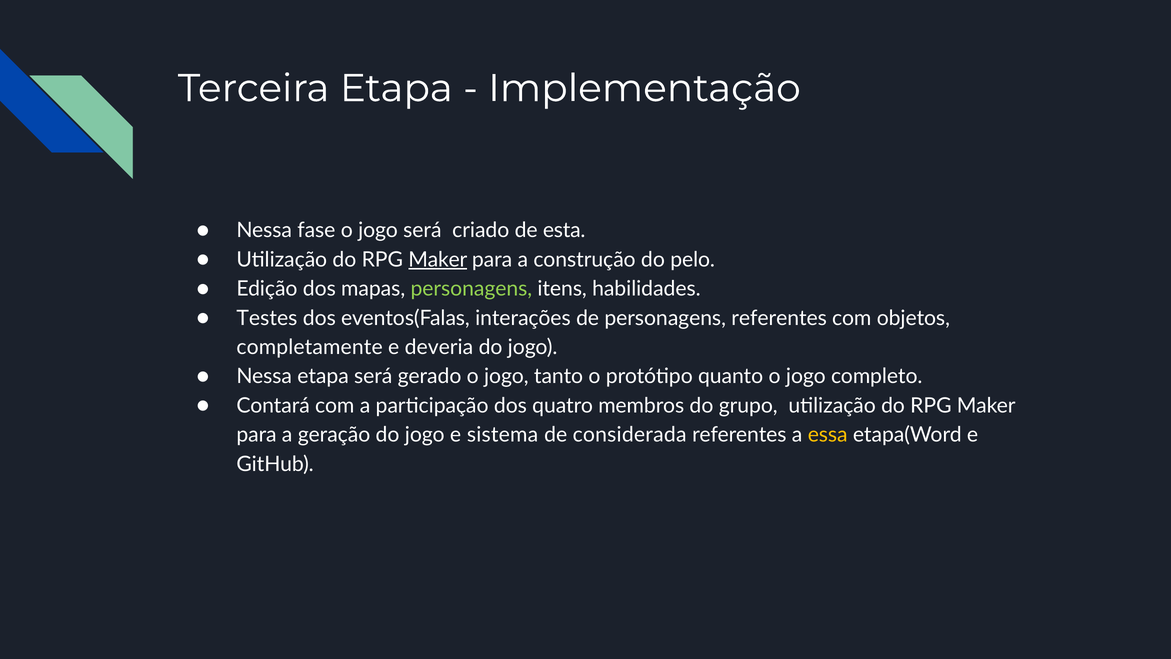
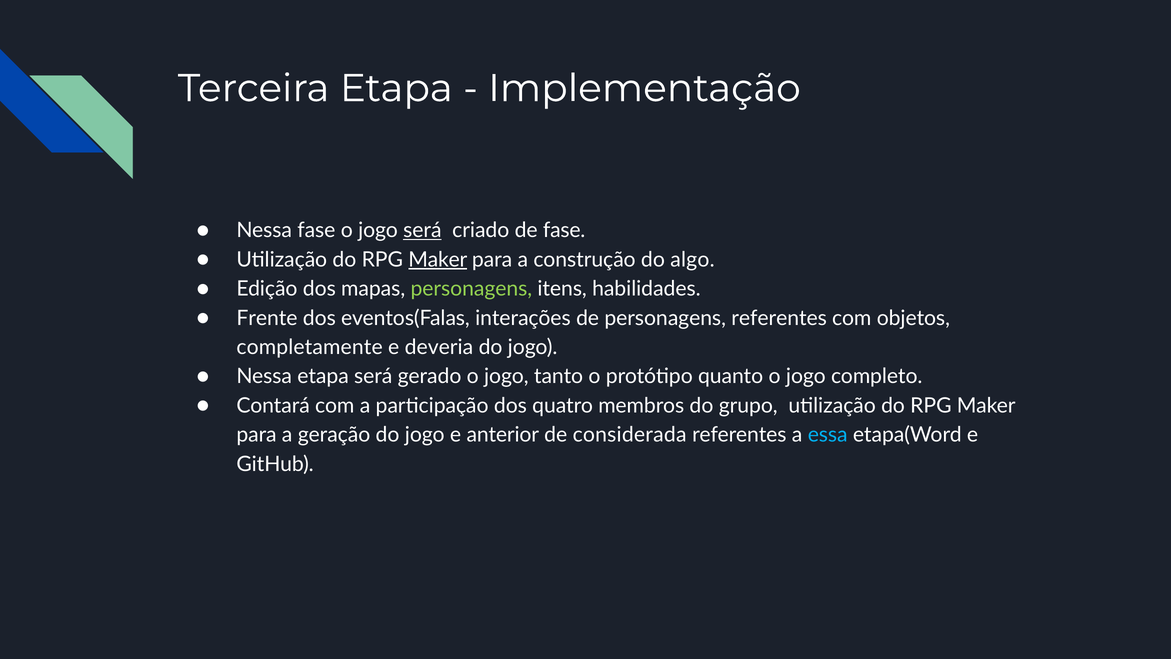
será underline: none -> present (422, 230)
de esta: esta -> fase (564, 230)
pelo: pelo -> algo (692, 260)
Testes: Testes -> Frente (267, 318)
sistema: sistema -> anterior (503, 435)
essa colour: yellow -> light blue (828, 435)
